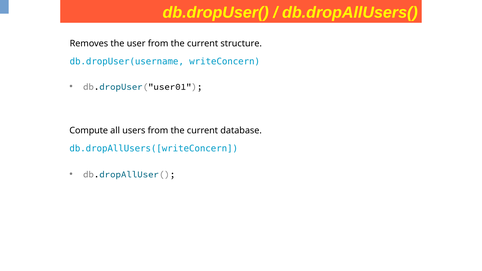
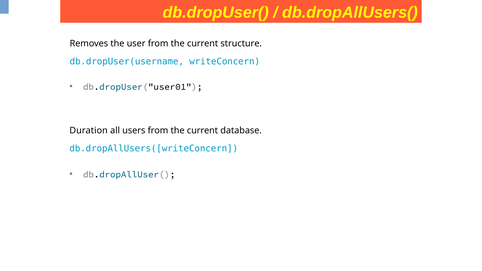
Compute: Compute -> Duration (89, 131)
